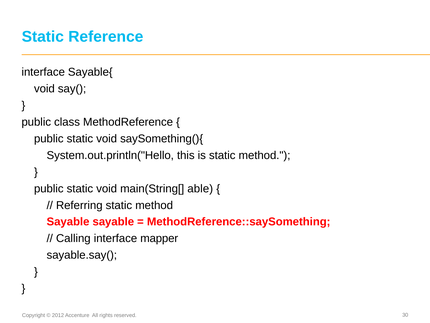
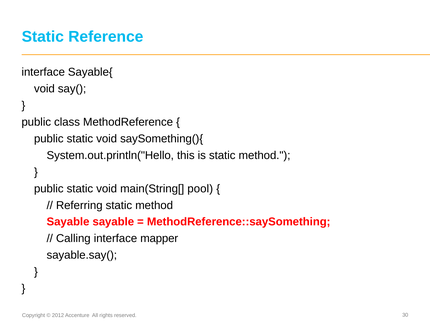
able: able -> pool (200, 188)
